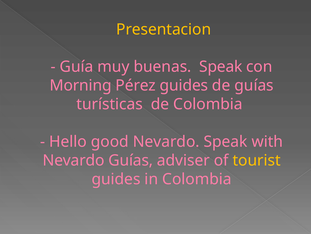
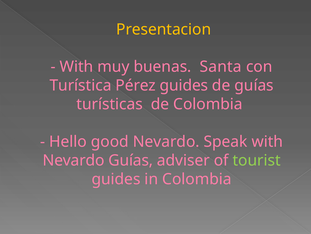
Guía: Guía -> With (77, 67)
buenas Speak: Speak -> Santa (221, 67)
Morning: Morning -> Turística (81, 85)
tourist colour: yellow -> light green (257, 160)
